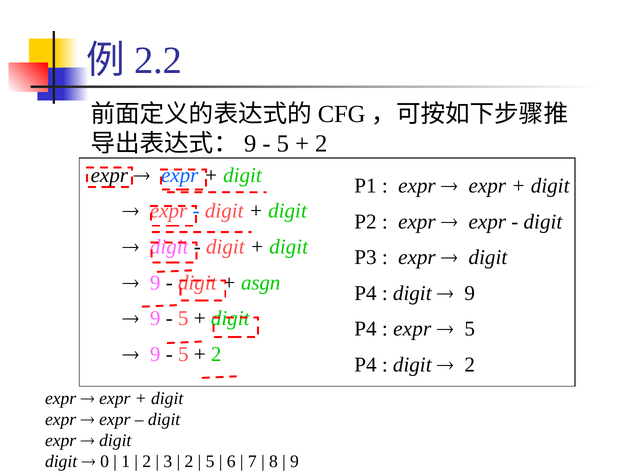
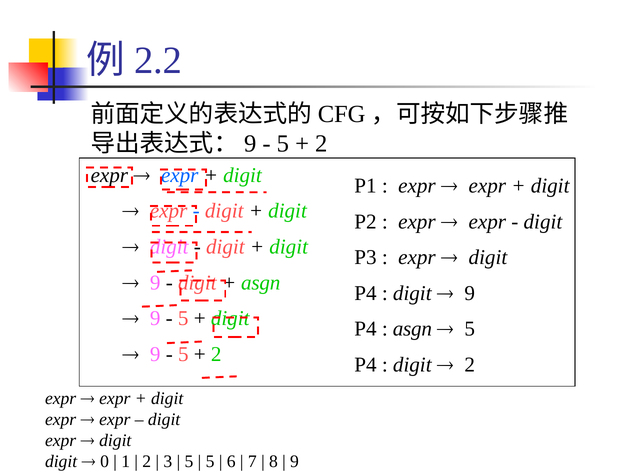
expr: expr -> asgn (412, 329)
2: 2 -> 5 (189, 462)
